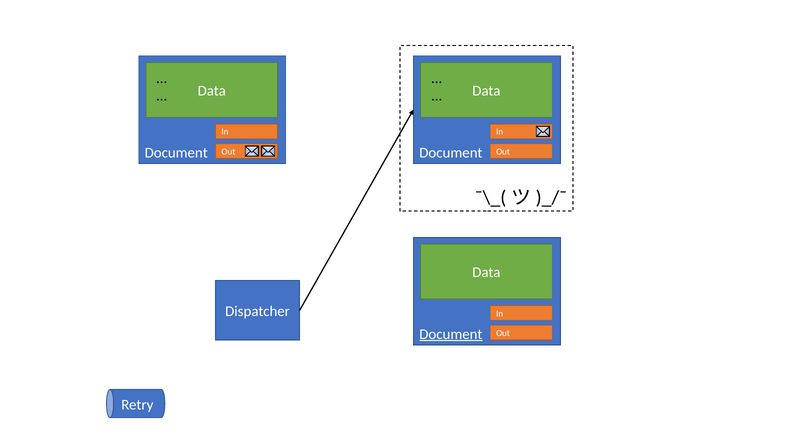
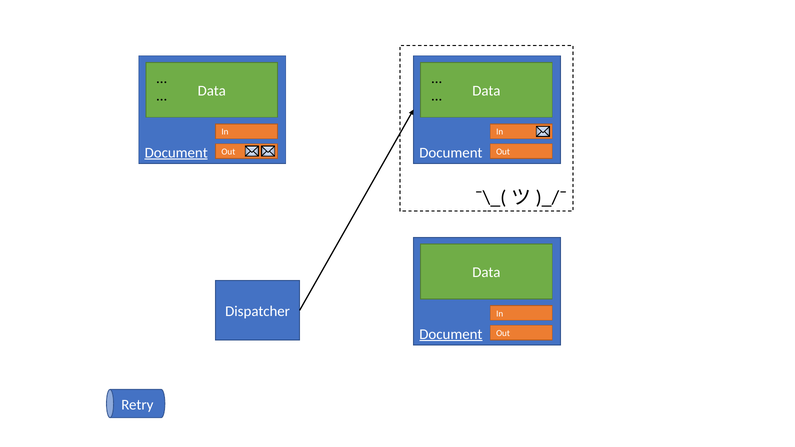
Document underline: none -> present (176, 153)
